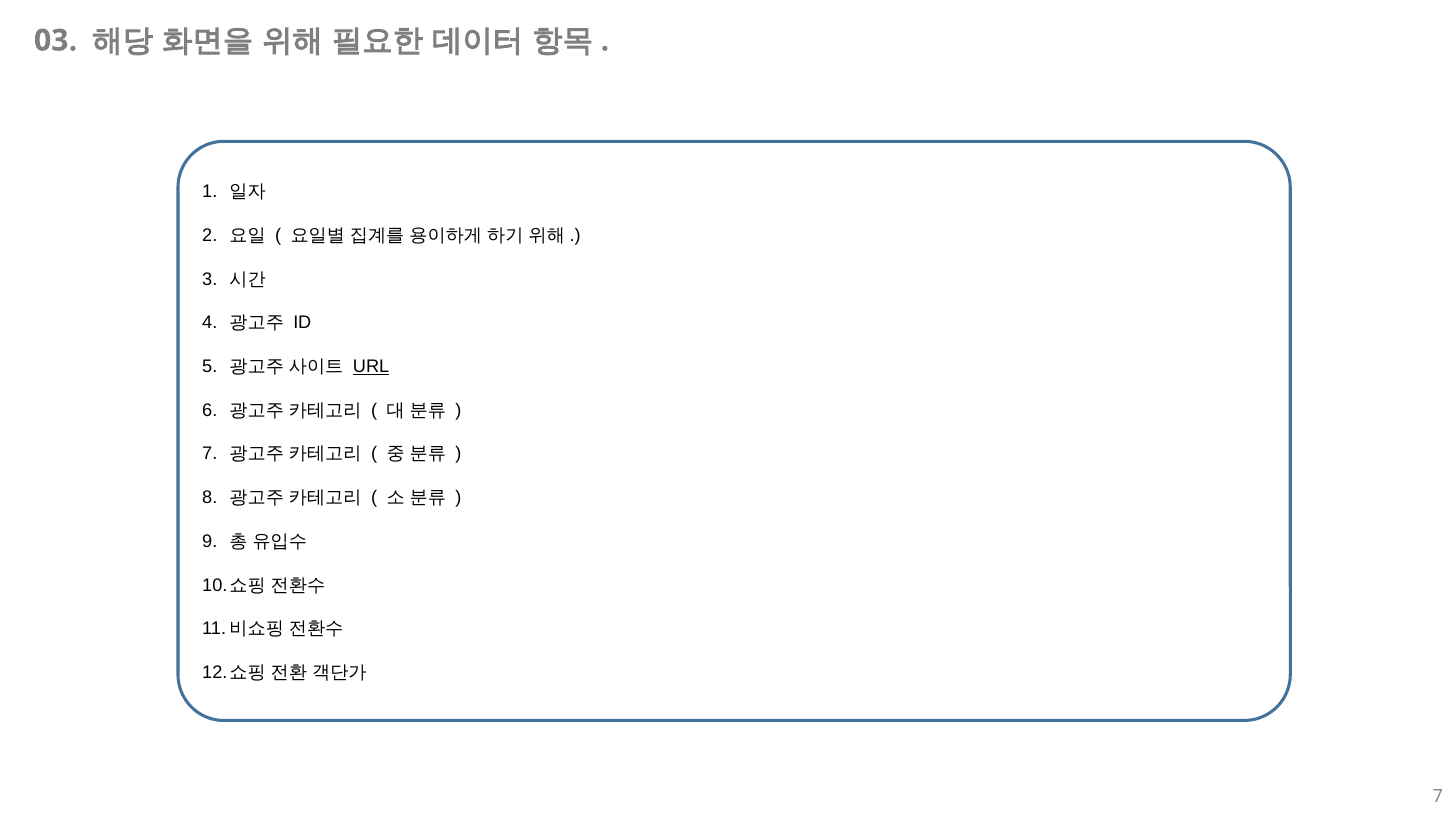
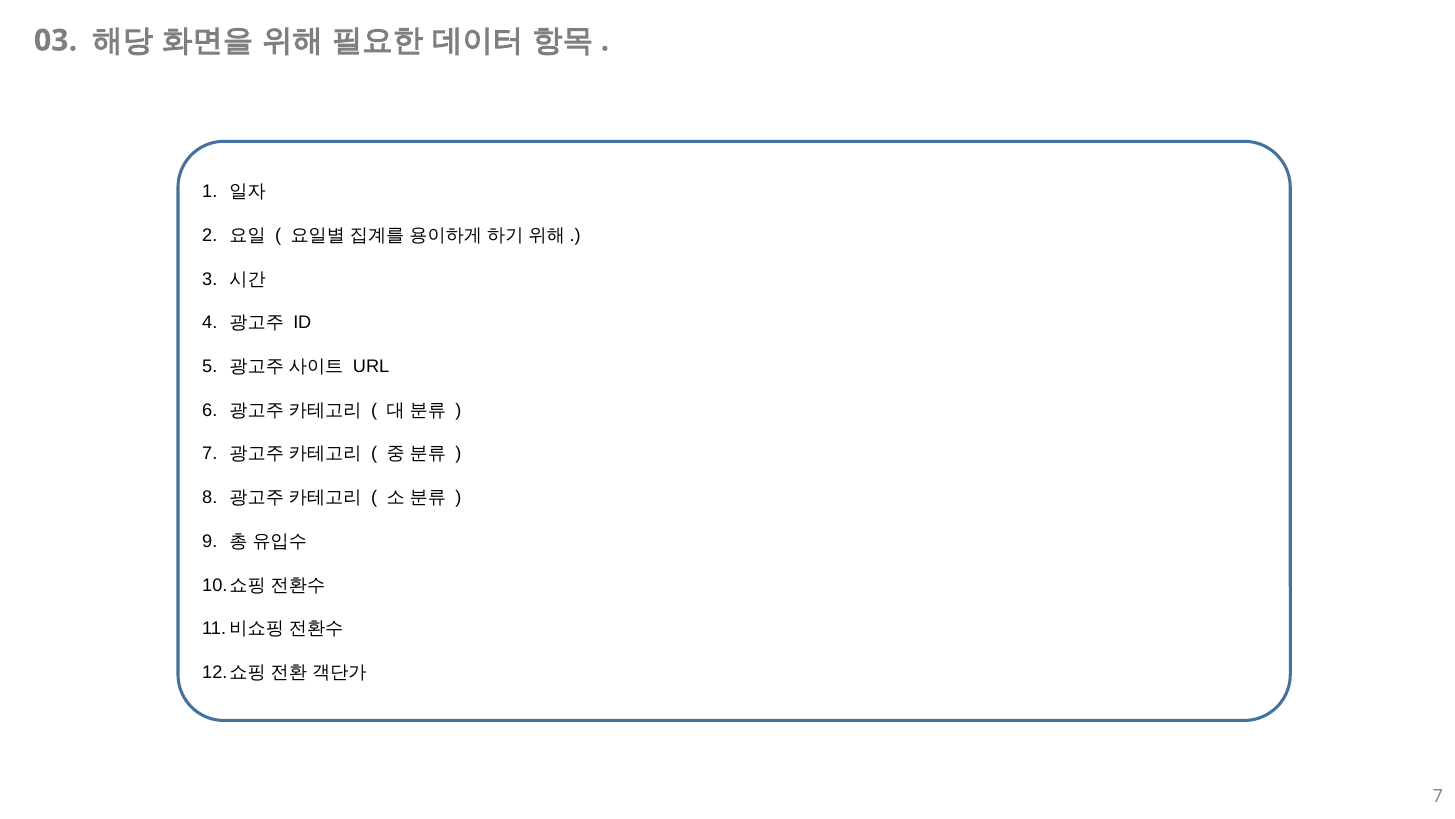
URL underline: present -> none (371, 366)
